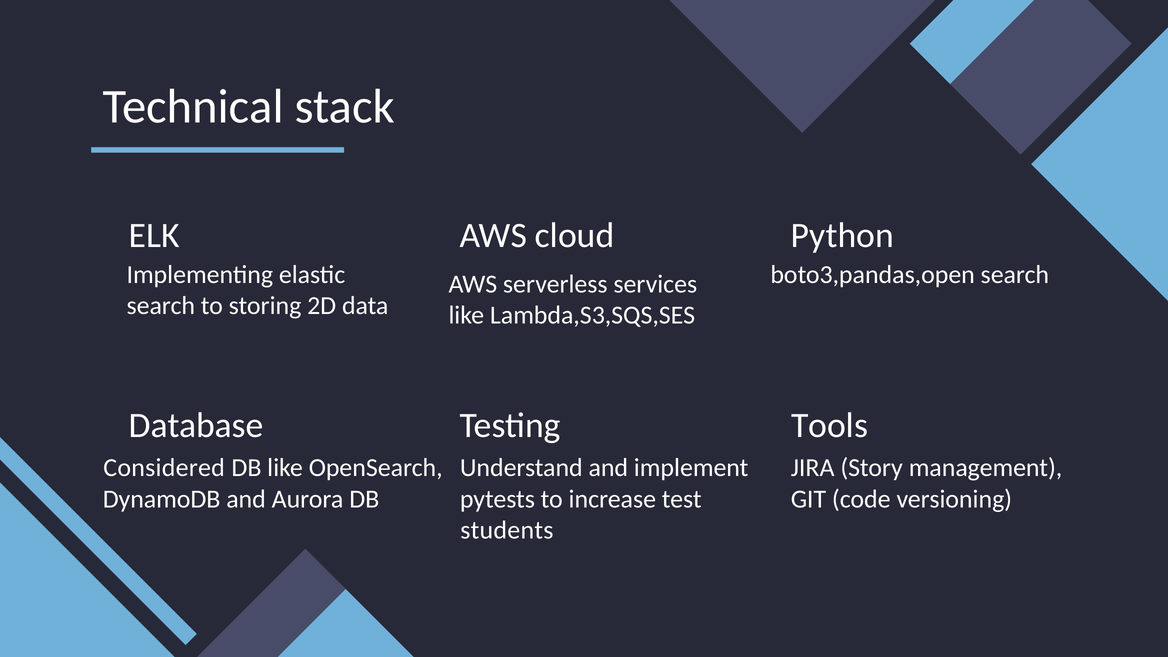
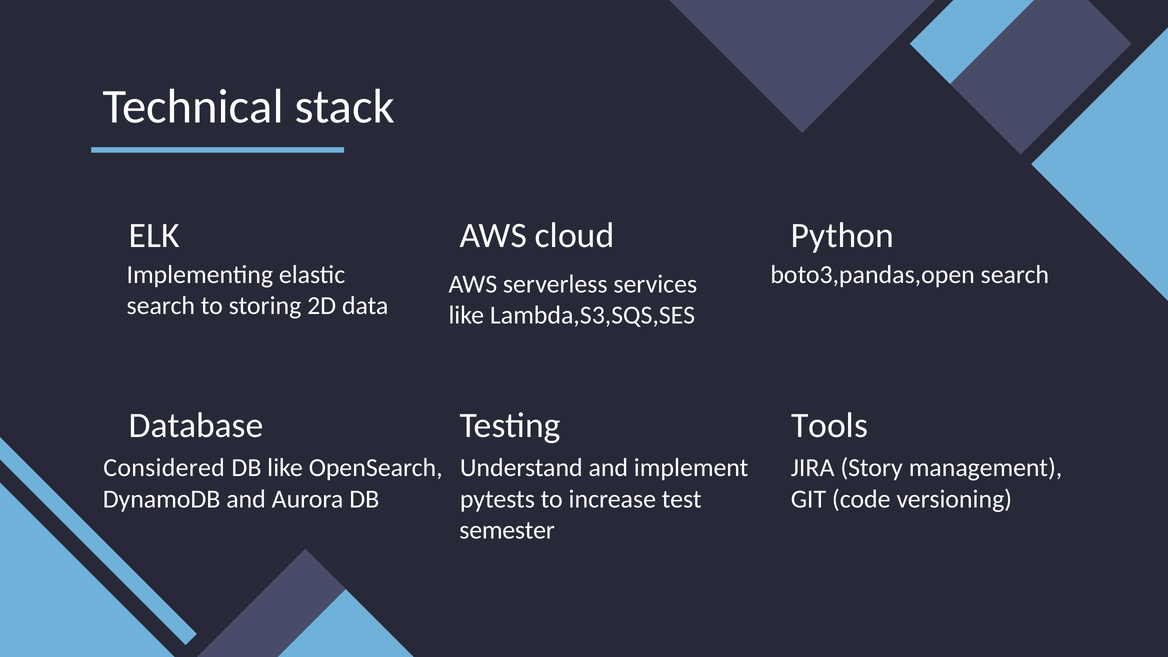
students: students -> semester (507, 530)
